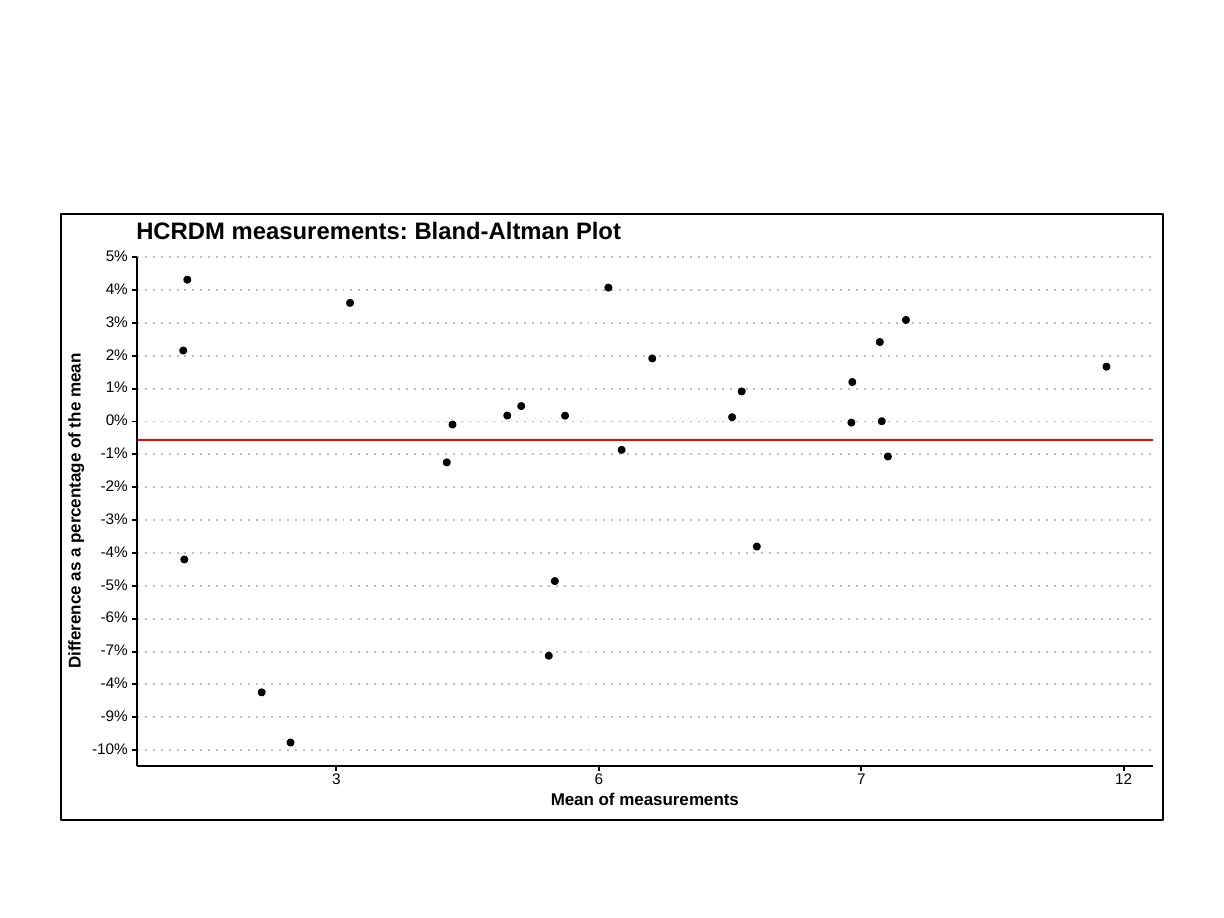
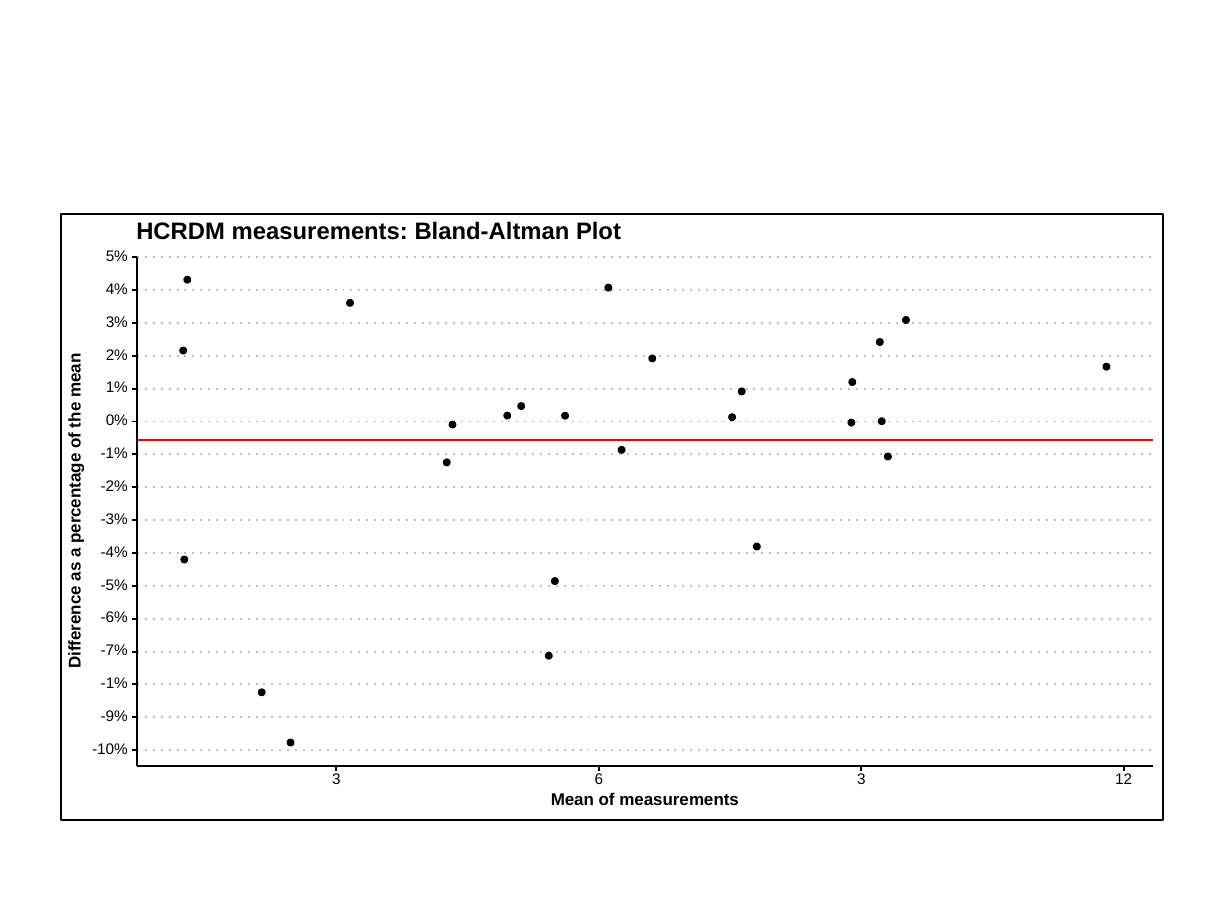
-4%: -4% -> -1% (114, 684)
6 7: 7 -> 3 (861, 780)
